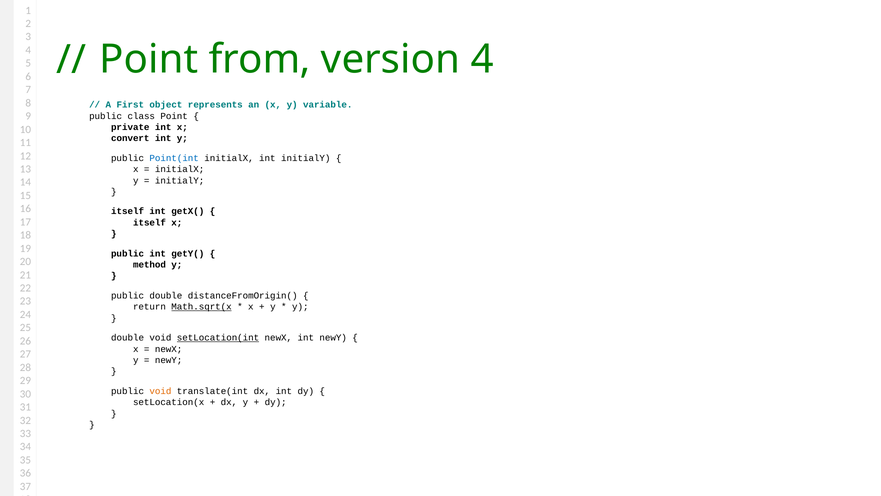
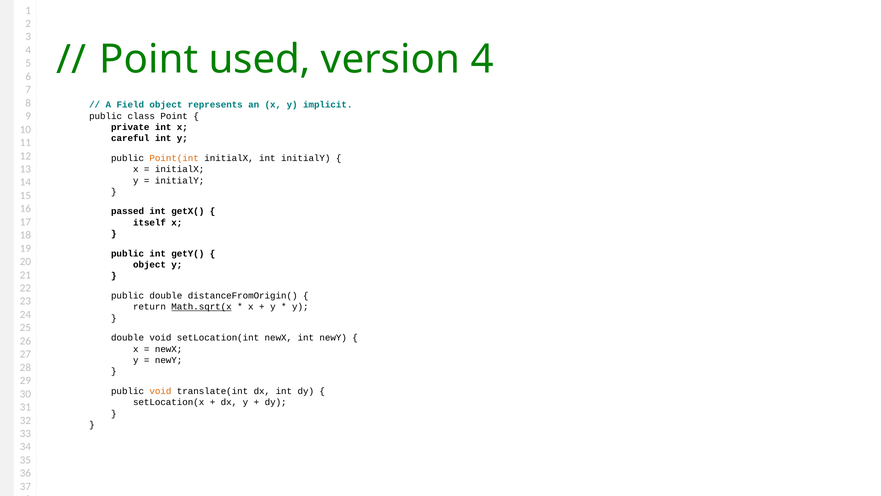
from: from -> used (260, 59)
First: First -> Field (130, 105)
variable: variable -> implicit (328, 105)
convert: convert -> careful (130, 138)
Point(int colour: blue -> orange (174, 158)
itself: itself -> passed (128, 211)
method: method -> object (150, 265)
setLocation(int underline: present -> none (218, 338)
